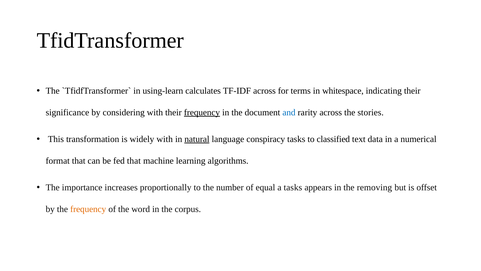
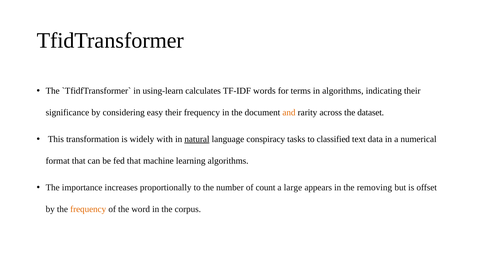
TF-IDF across: across -> words (264, 91)
in whitespace: whitespace -> algorithms (343, 91)
considering with: with -> easy (155, 112)
frequency underline: present -> none (202, 112)
and colour: blue -> orange (289, 112)
stories: stories -> dataset (371, 112)
equal: equal -> count (266, 187)
a tasks: tasks -> large (293, 187)
